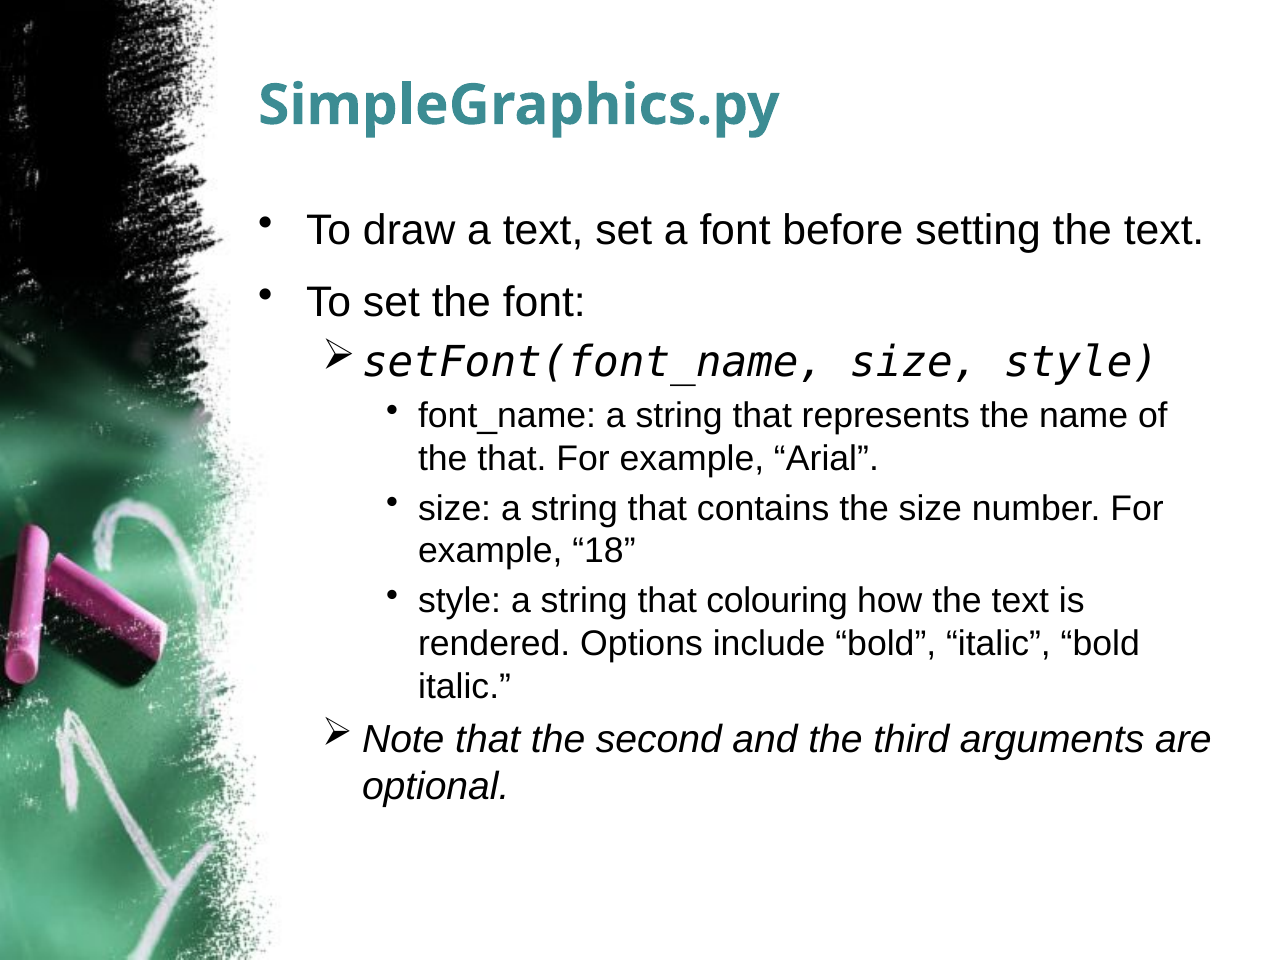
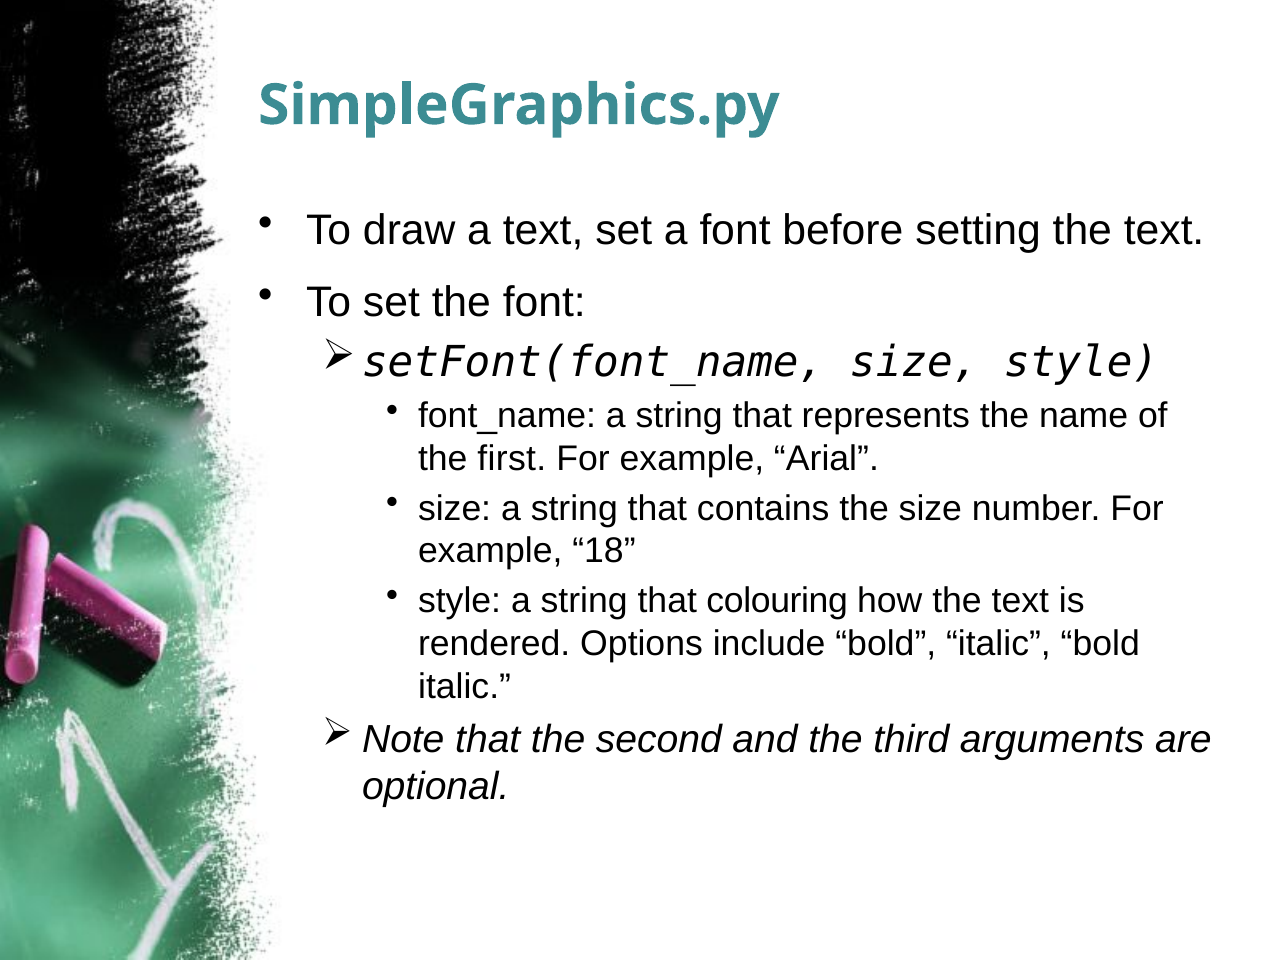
the that: that -> first (512, 459)
